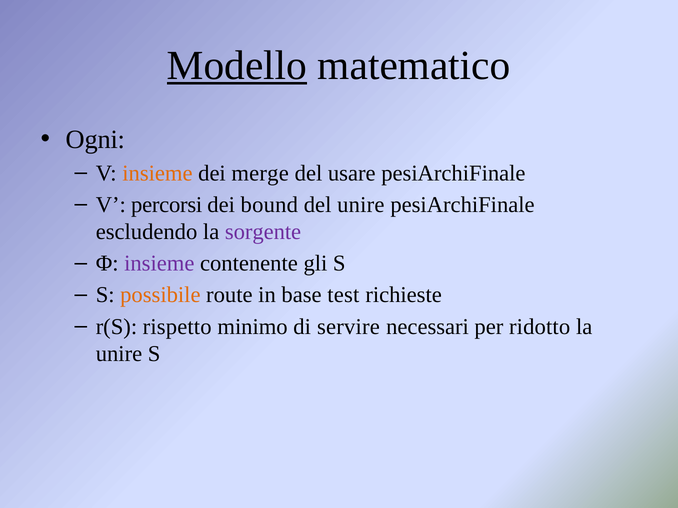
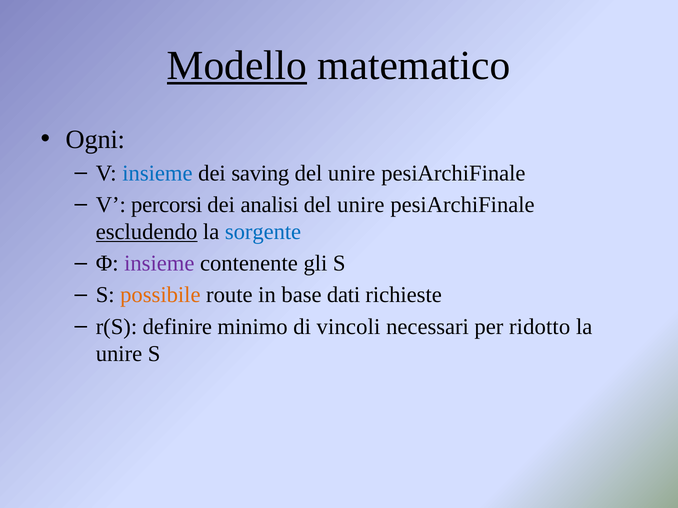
insieme colour: orange -> blue (157, 173)
merge: merge -> saving (260, 173)
usare: usare -> unire (352, 173)
bound: bound -> analisi (270, 205)
escludendo underline: none -> present (147, 232)
sorgente colour: purple -> blue (263, 232)
test: test -> dati (344, 295)
rispetto: rispetto -> definire (177, 327)
servire: servire -> vincoli (348, 327)
